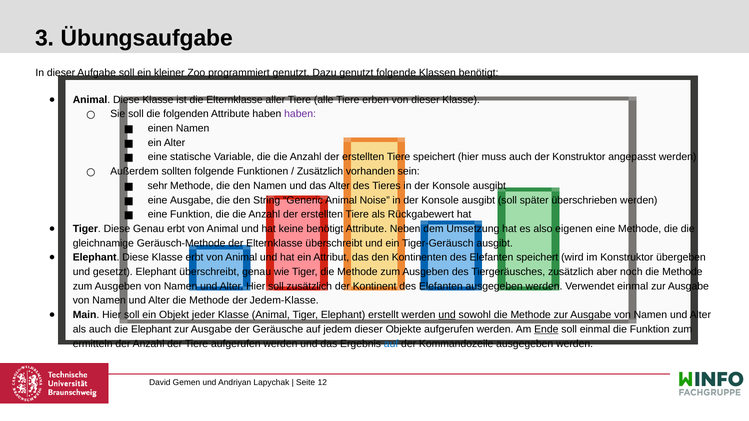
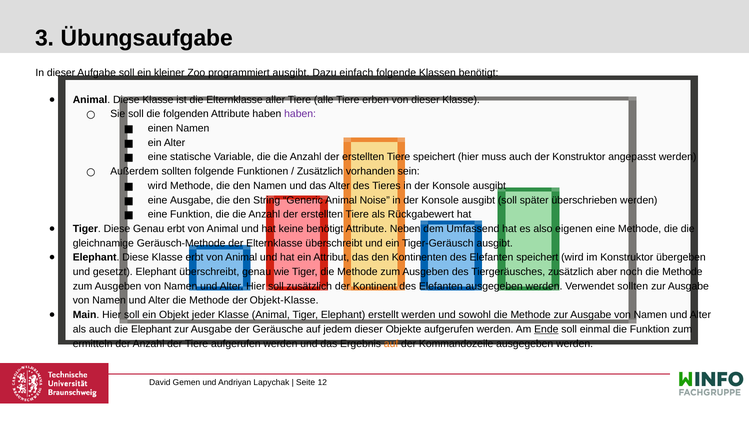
programmiert genutzt: genutzt -> ausgibt (291, 73)
Dazu genutzt: genutzt -> einfach (356, 73)
sehr: sehr -> wird (157, 186)
Umsetzung: Umsetzung -> Umfassend (473, 229)
Verwendet einmal: einmal -> sollten (633, 286)
Jedem-Klasse: Jedem-Klasse -> Objekt-Klasse (284, 301)
und underline: present -> none (447, 315)
auf colour: blue -> orange (391, 344)
